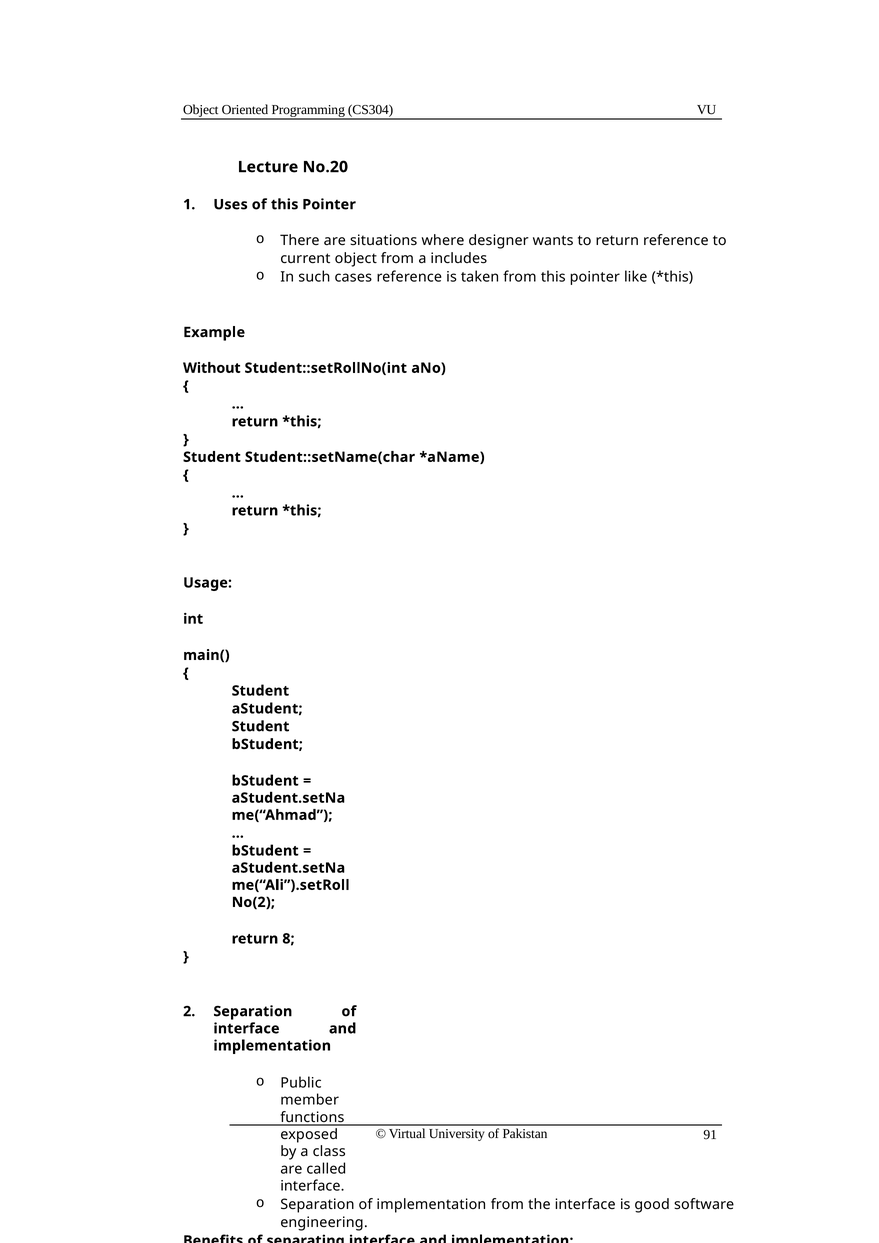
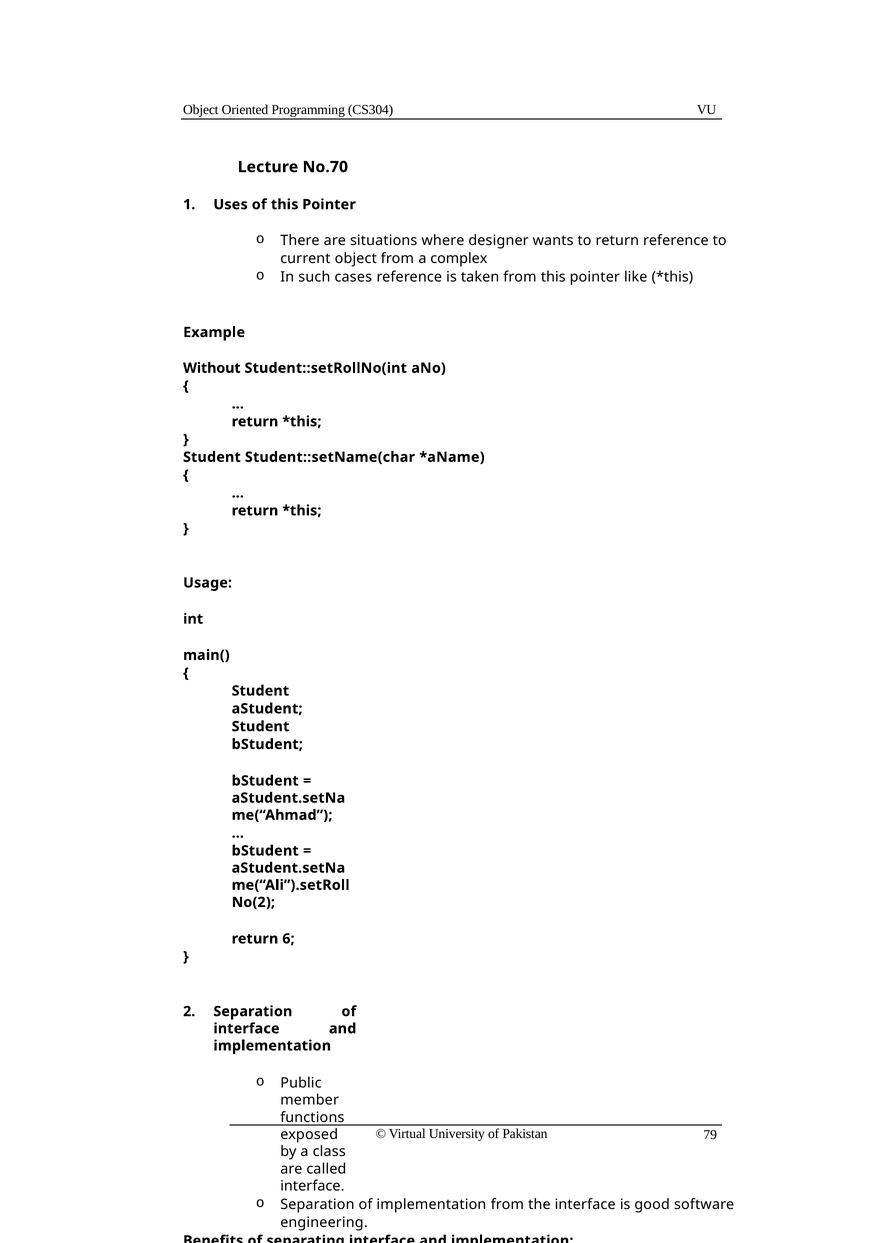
No.20: No.20 -> No.70 (325, 167)
a includes: includes -> complex (459, 259)
8: 8 -> 6 (288, 939)
91: 91 -> 79 (710, 1135)
